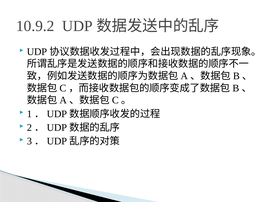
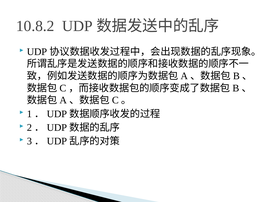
10.9.2: 10.9.2 -> 10.8.2 (35, 26)
